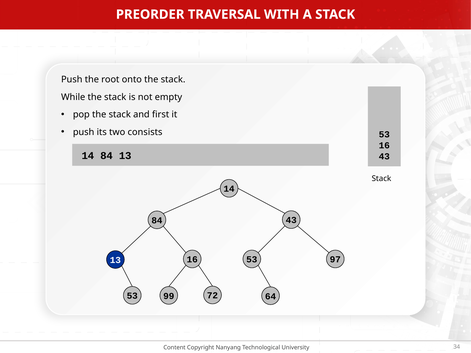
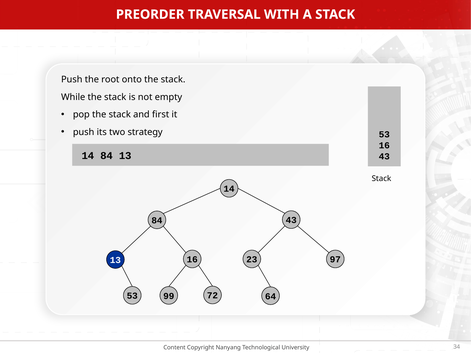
consists: consists -> strategy (145, 132)
16 53: 53 -> 23 (252, 260)
